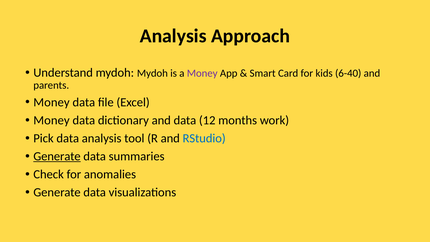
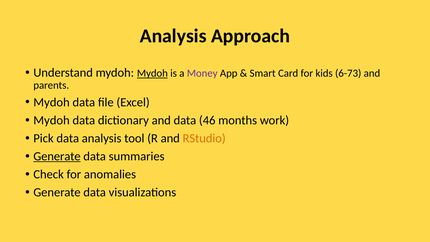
Mydoh underline: none -> present (152, 73)
6-40: 6-40 -> 6-73 (348, 73)
Money: Money -> Mydoh (52, 102)
Money: Money -> Mydoh (52, 120)
12: 12 -> 46 (207, 120)
RStudio colour: blue -> orange (204, 138)
